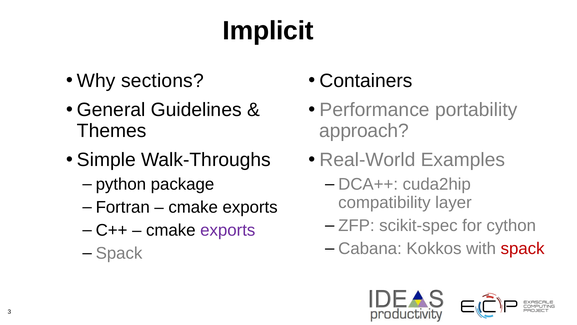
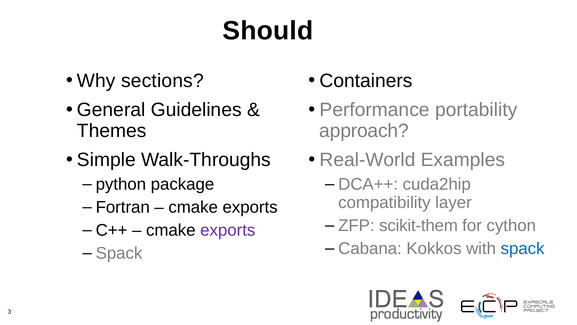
Implicit: Implicit -> Should (268, 31)
scikit-spec: scikit-spec -> scikit-them (419, 225)
spack colour: red -> blue (523, 248)
